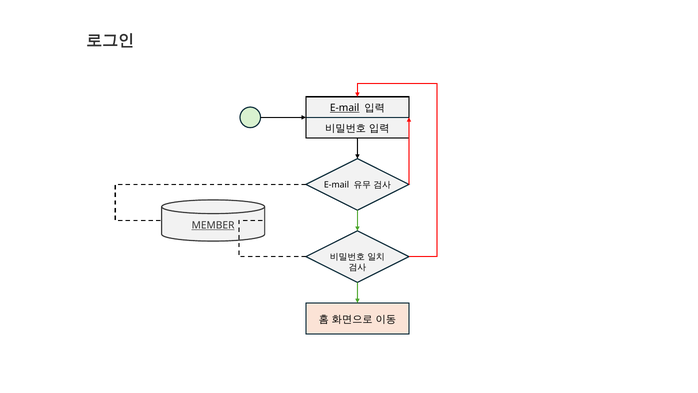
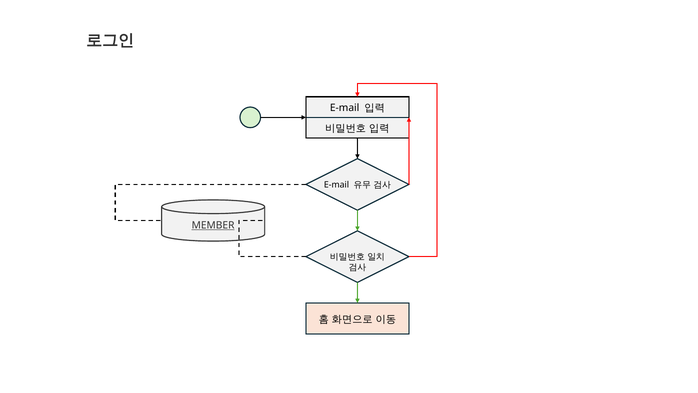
E-mail underline: present -> none (345, 108)
